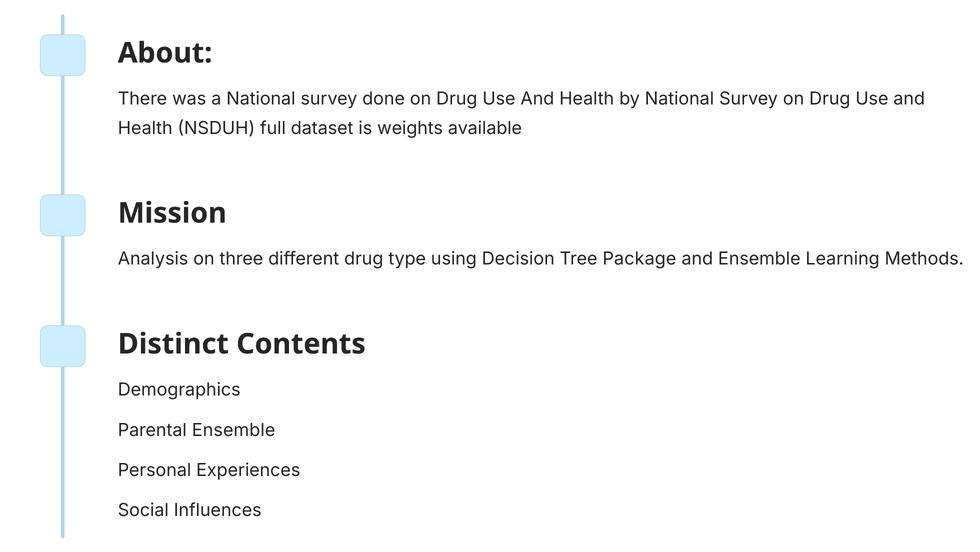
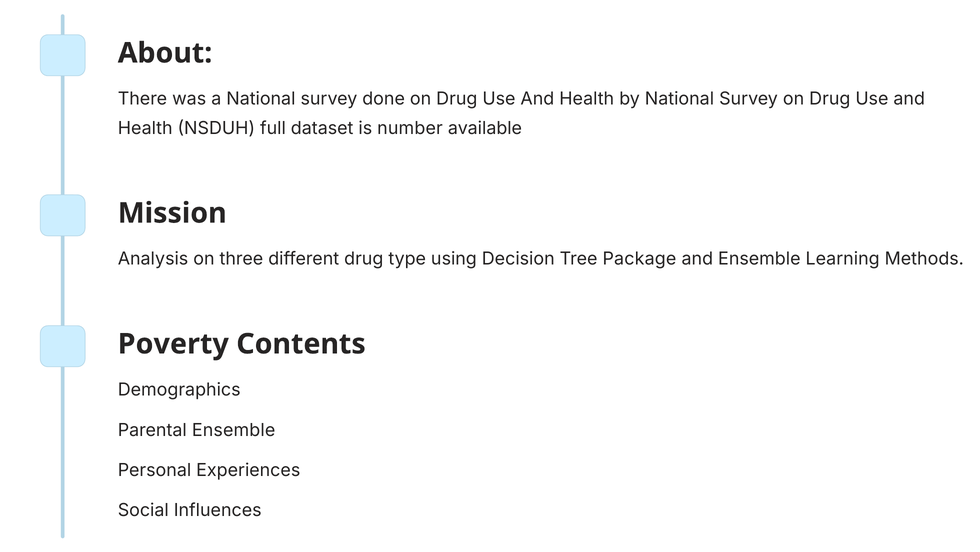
weights: weights -> number (410, 128)
Distinct: Distinct -> Poverty (173, 344)
